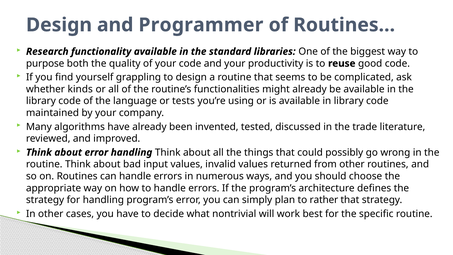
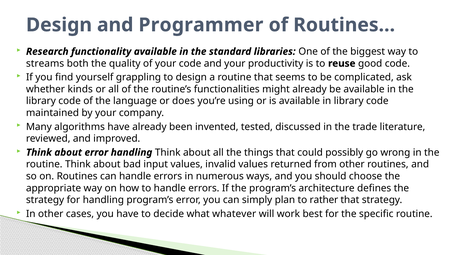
purpose: purpose -> streams (45, 63)
tests: tests -> does (183, 101)
nontrivial: nontrivial -> whatever (234, 214)
